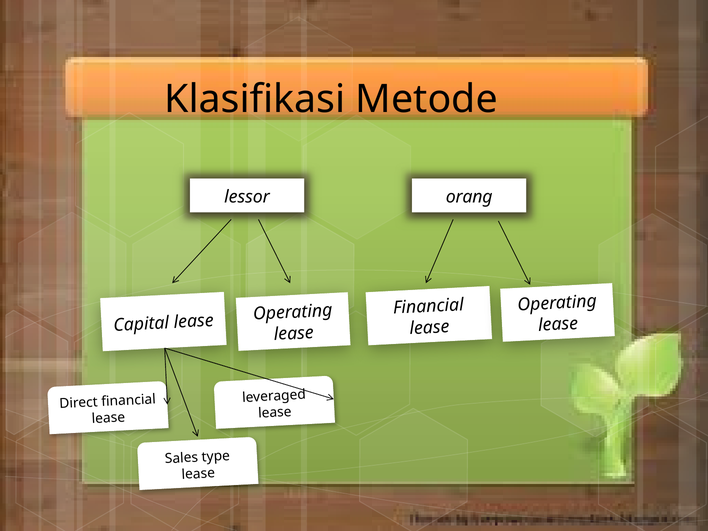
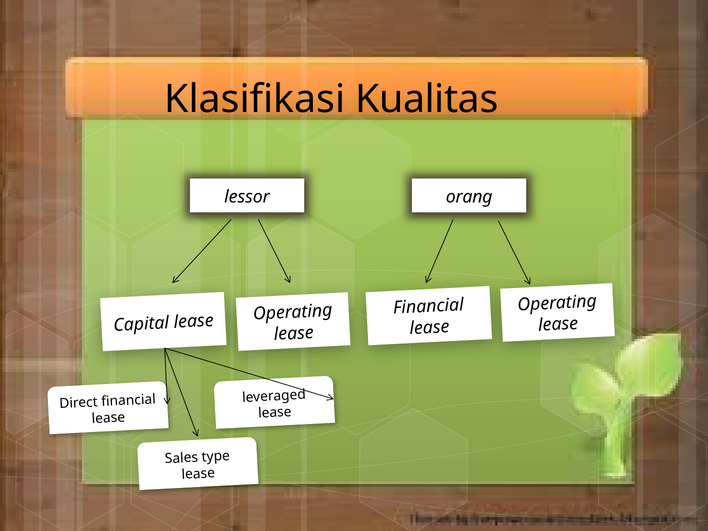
Metode: Metode -> Kualitas (427, 99)
